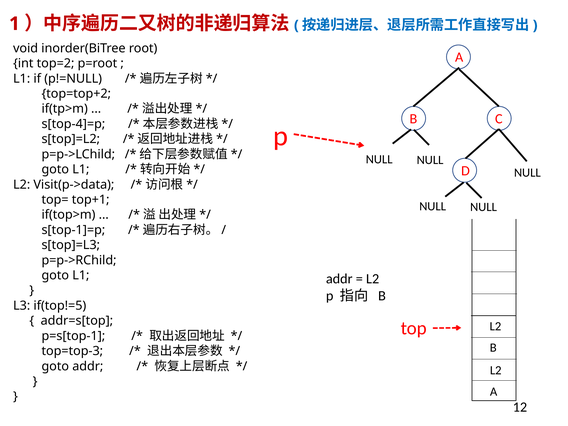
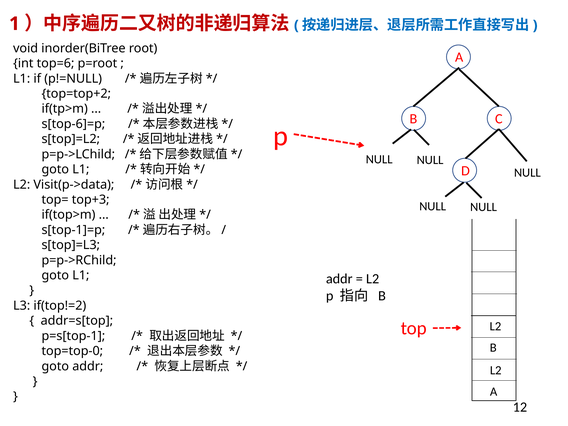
top=2: top=2 -> top=6 (56, 63)
s[top-4]=p: s[top-4]=p -> s[top-6]=p (73, 124)
top+1: top+1 -> top+3 (91, 200)
if(top!=5: if(top!=5 -> if(top!=2 (60, 306)
top=top-3: top=top-3 -> top=top-0 (72, 351)
